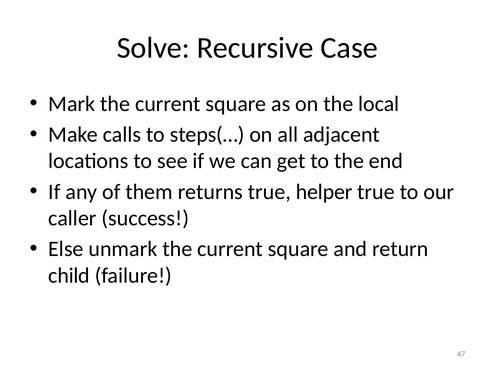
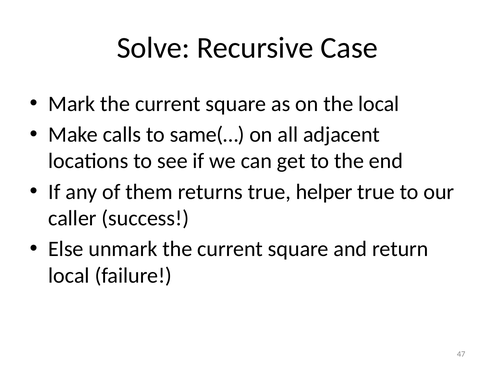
steps(…: steps(… -> same(… (207, 135)
child: child -> local (69, 276)
